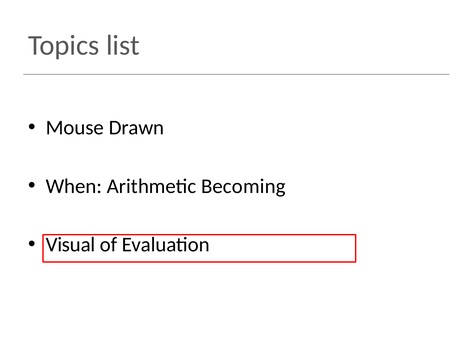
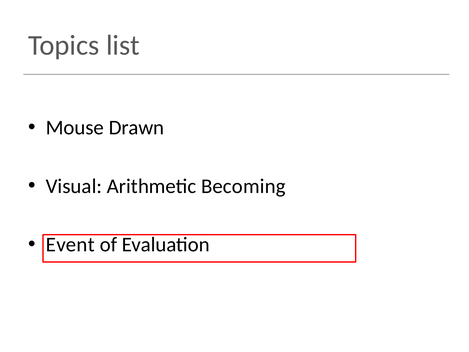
When: When -> Visual (74, 186)
Visual: Visual -> Event (70, 244)
